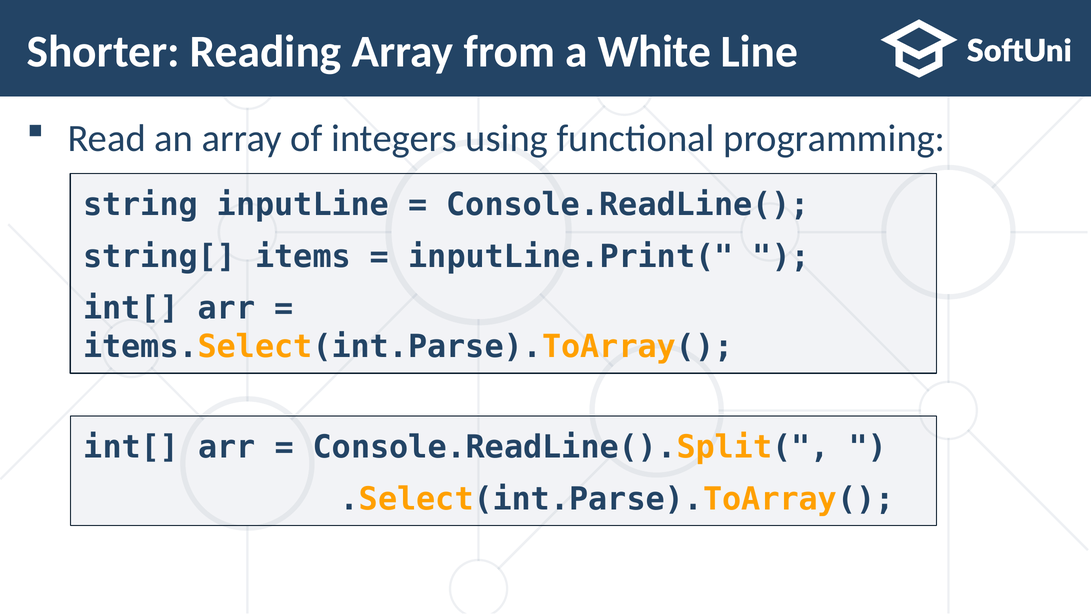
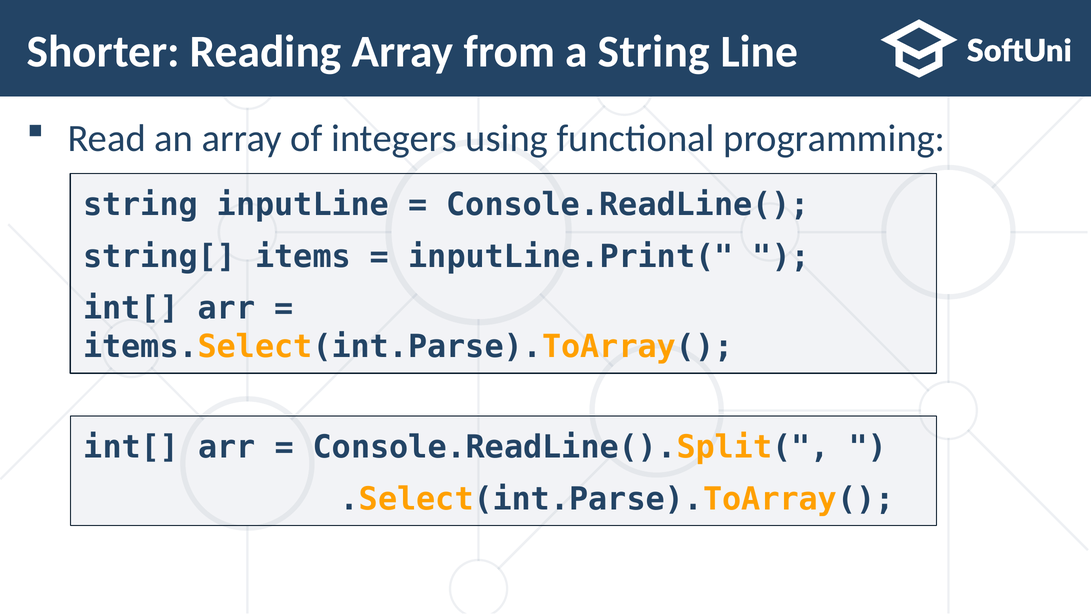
a White: White -> String (654, 52)
